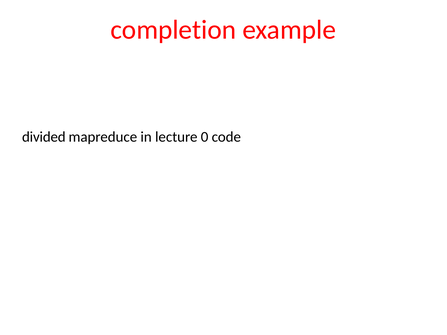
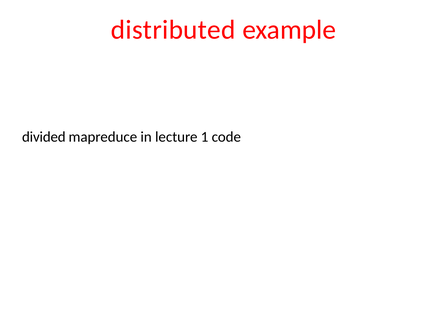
completion: completion -> distributed (173, 30)
0: 0 -> 1 (205, 137)
